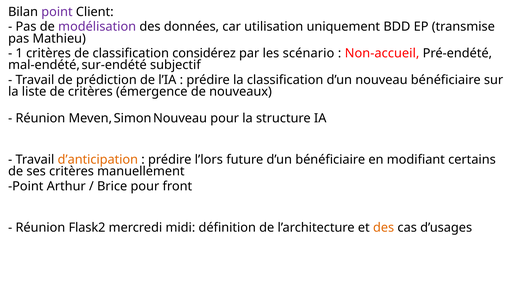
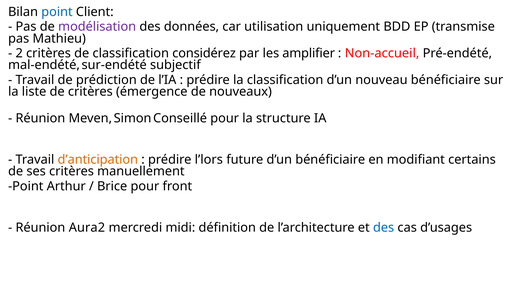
point colour: purple -> blue (57, 12)
1: 1 -> 2 (19, 53)
scénario: scénario -> amplifier (309, 53)
Simon Nouveau: Nouveau -> Conseillé (180, 118)
Flask2: Flask2 -> Aura2 (87, 228)
des colour: orange -> blue (384, 228)
